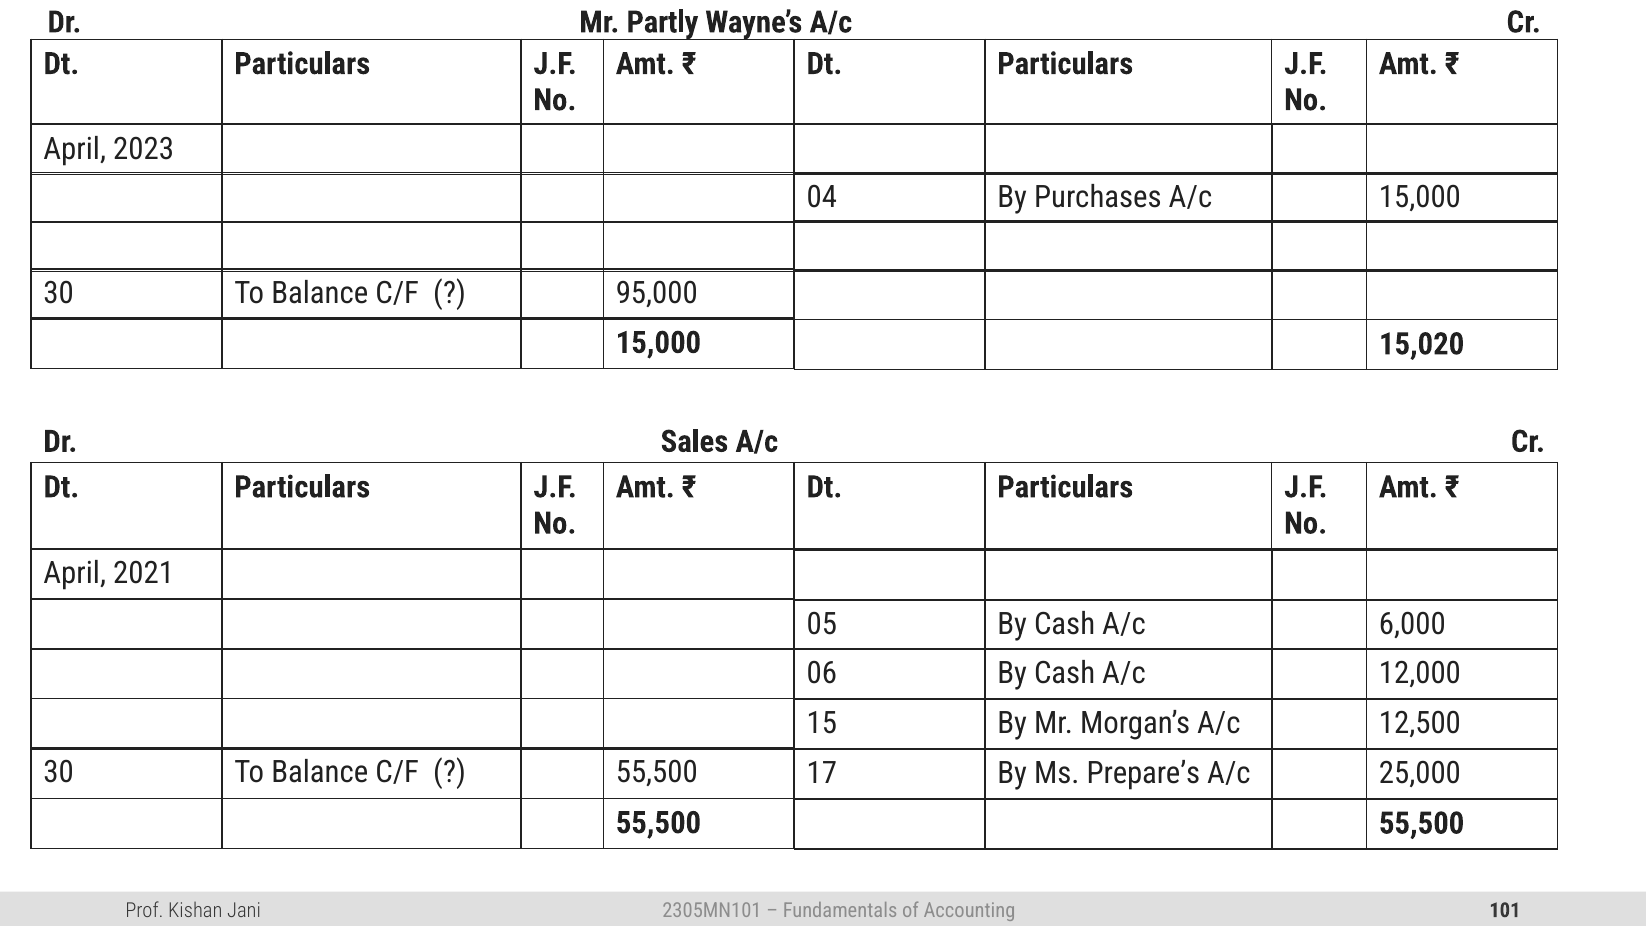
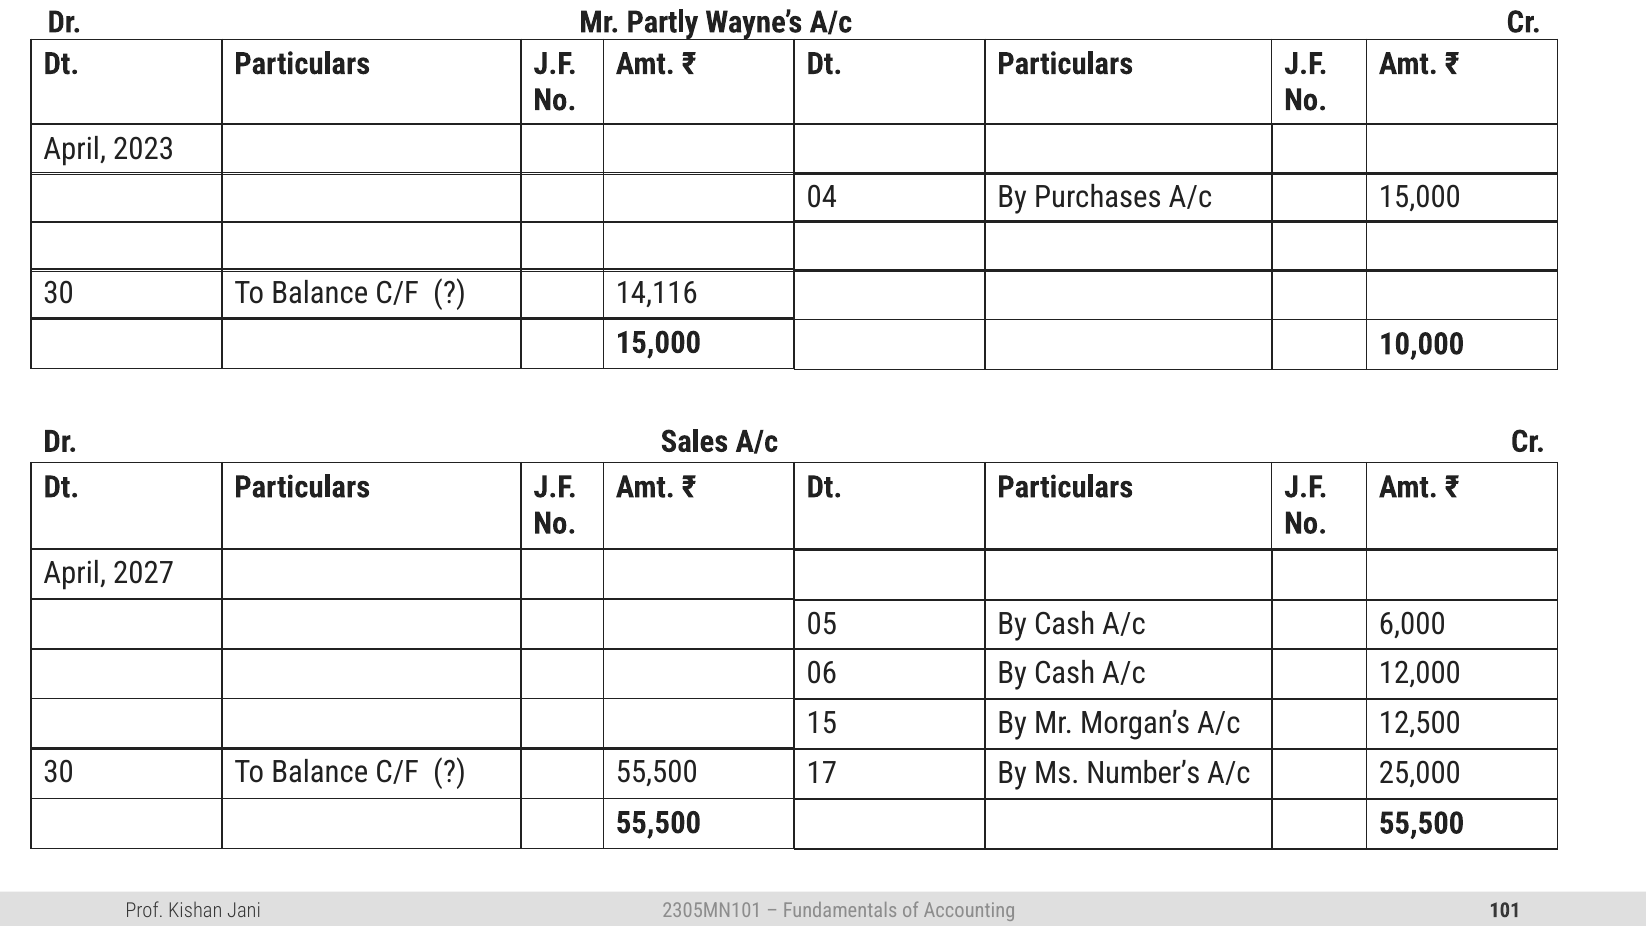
95,000: 95,000 -> 14,116 (657, 294)
15,020: 15,020 -> 10,000 (1422, 344)
2021: 2021 -> 2027 (143, 574)
Prepare’s: Prepare’s -> Number’s (1143, 773)
